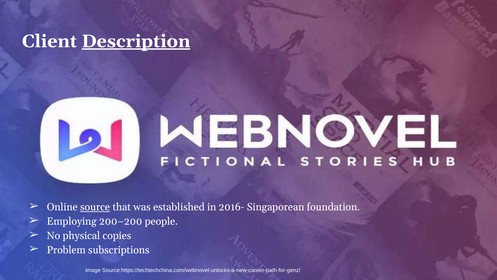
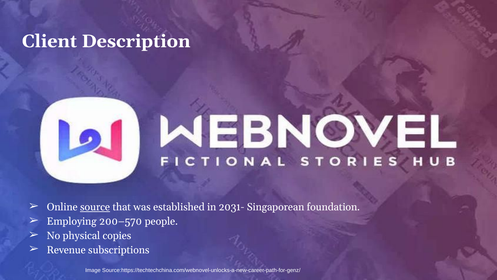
Description underline: present -> none (136, 41)
2016-: 2016- -> 2031- (232, 207)
200–200: 200–200 -> 200–570 (121, 221)
Problem: Problem -> Revenue (66, 250)
